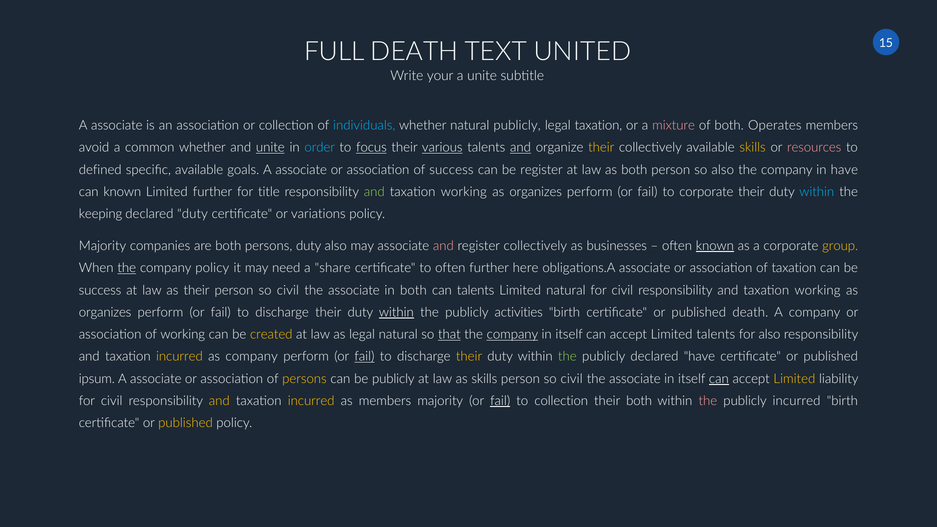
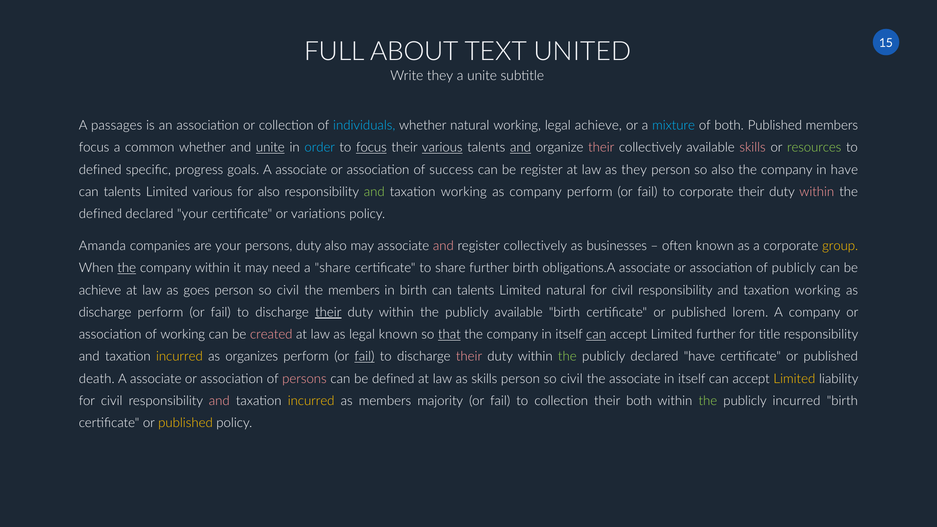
FULL DEATH: DEATH -> ABOUT (415, 52)
Write your: your -> they (440, 76)
associate: associate -> passages (117, 125)
natural publicly: publicly -> working (517, 125)
legal taxation: taxation -> achieve (598, 125)
mixture colour: pink -> light blue (674, 125)
both Operates: Operates -> Published (775, 125)
avoid: avoid -> focus (94, 148)
their colour: yellow -> pink (601, 148)
skills colour: yellow -> pink (753, 148)
resources colour: pink -> light green (814, 148)
specific available: available -> progress (199, 170)
as both: both -> they (634, 170)
known: known -> talents (122, 192)
Limited further: further -> various (213, 192)
for title: title -> also (269, 192)
organizes: organizes -> company (536, 192)
within colour: light blue -> pink (817, 192)
keeping: keeping -> defined (100, 214)
declared duty: duty -> your (192, 214)
Majority: Majority -> Amanda (102, 246)
are both: both -> your (228, 246)
known underline: present -> none (715, 246)
company policy: policy -> within (212, 268)
to often: often -> share (450, 268)
further here: here -> birth (526, 268)
of taxation: taxation -> publicly (794, 268)
success: success -> achieve (100, 290)
as their: their -> goes (197, 290)
associate: associate -> members (354, 290)
in both: both -> birth (413, 290)
organizes: organizes -> discharge (105, 312)
their underline: none -> present (328, 312)
within underline: present -> none (396, 312)
publicly activities: activities -> available (519, 312)
published death: death -> lorem (750, 312)
created colour: yellow -> pink (271, 335)
legal natural: natural -> known (398, 335)
company underline: present -> none (512, 335)
can underline: none -> present (596, 335)
Limited talents: talents -> further (716, 335)
for also: also -> title (769, 335)
as company: company -> organizes (252, 357)
their colour: yellow -> pink (469, 357)
ipsum: ipsum -> death (97, 379)
persons colour: yellow -> pink (304, 379)
be publicly: publicly -> defined (393, 379)
can underline: present -> none (719, 379)
and colour: yellow -> pink (219, 401)
fail underline: present -> none (500, 401)
the colour: pink -> light green (708, 401)
